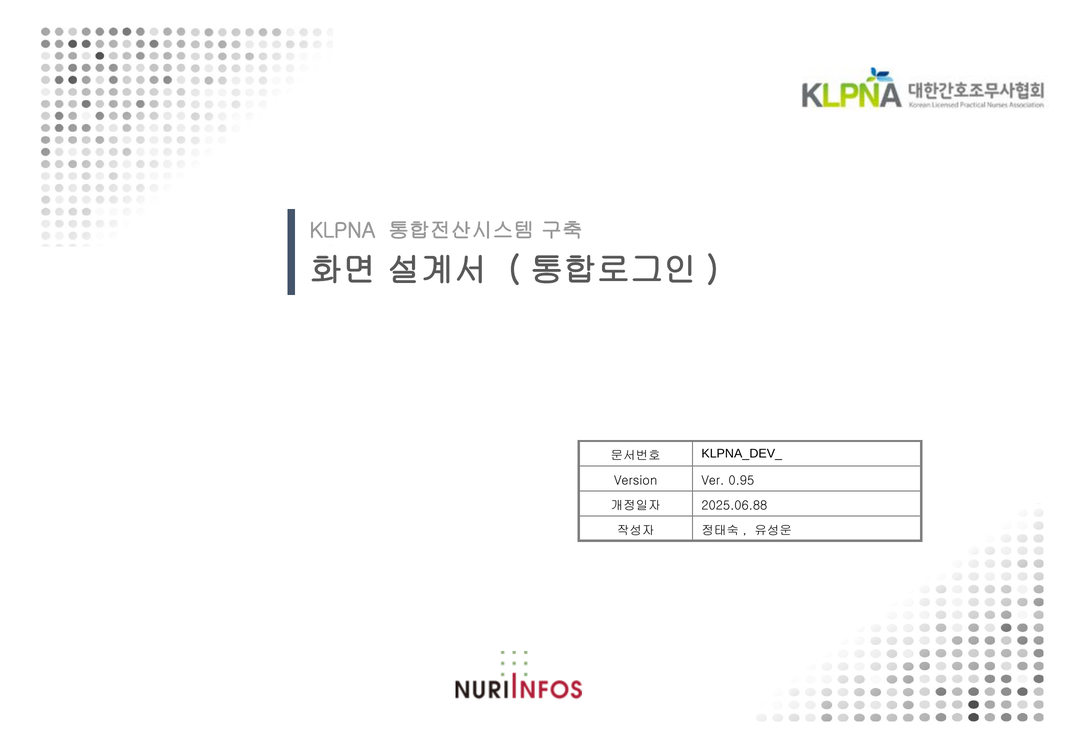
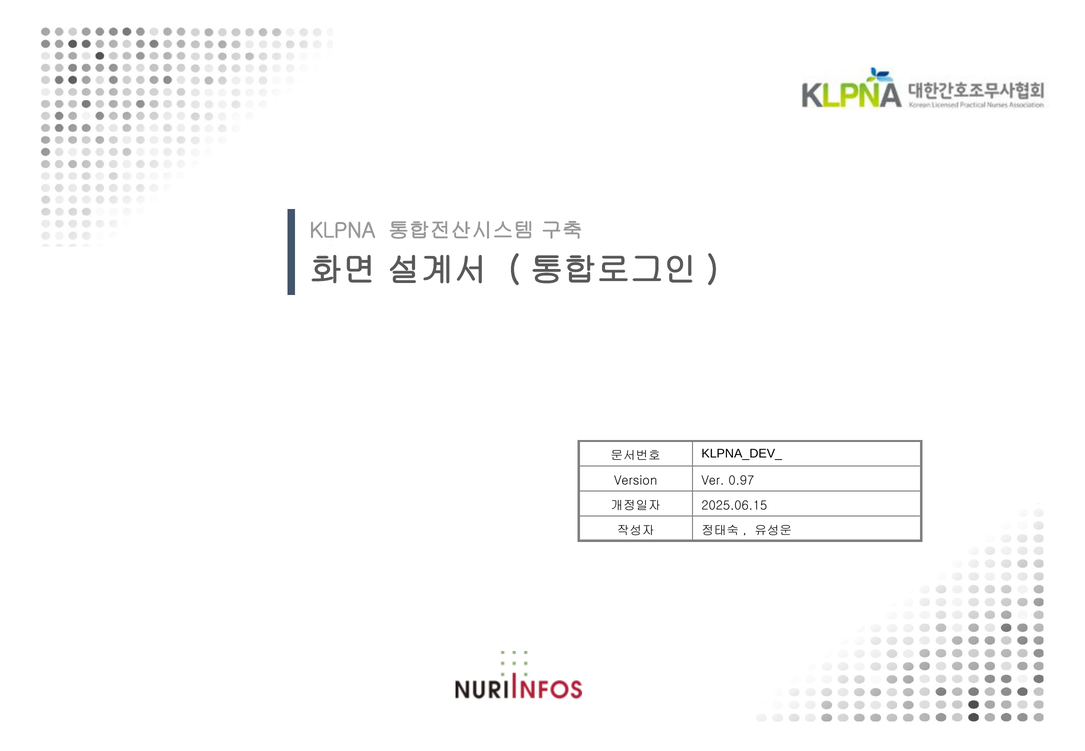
0.95: 0.95 -> 0.97 (741, 481)
2025.06.88: 2025.06.88 -> 2025.06.15 (734, 506)
